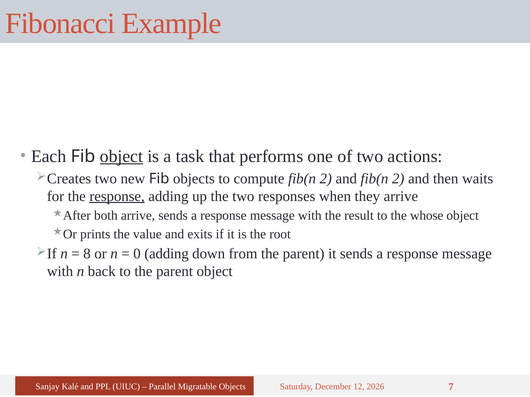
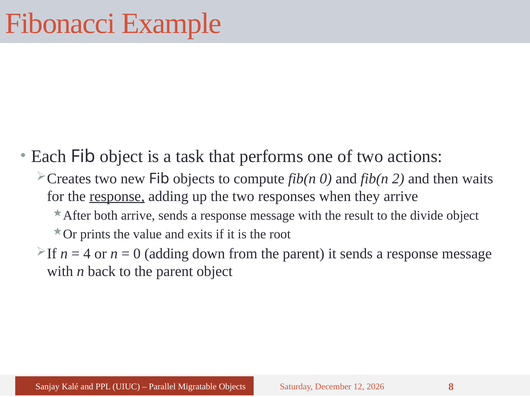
object underline: present -> none (121, 157)
compute fib(n 2: 2 -> 0 (326, 179)
whose: whose -> divide (427, 216)
8: 8 -> 4 (87, 254)
7: 7 -> 8 (451, 387)
